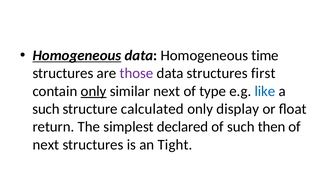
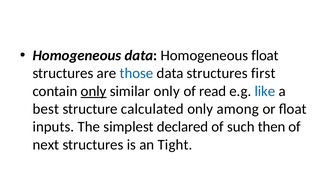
Homogeneous underline: present -> none (77, 55)
Homogeneous time: time -> float (265, 55)
those colour: purple -> blue (136, 73)
similar next: next -> only (167, 91)
type: type -> read (213, 91)
such: such -> best (46, 109)
display: display -> among (238, 109)
return: return -> inputs (53, 127)
